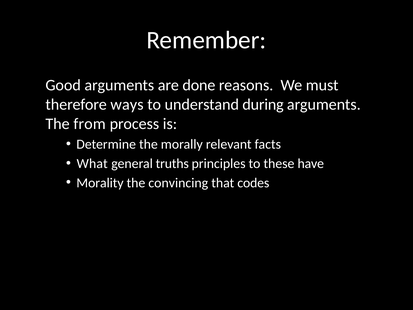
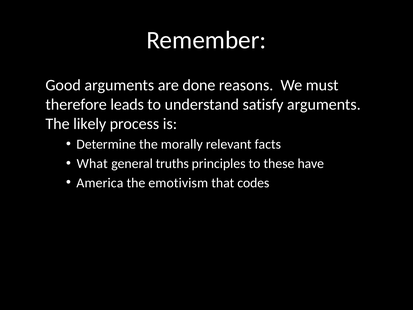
ways: ways -> leads (127, 104)
during: during -> satisfy (263, 104)
from: from -> likely (90, 124)
Morality: Morality -> America (100, 183)
convincing: convincing -> emotivism (178, 183)
